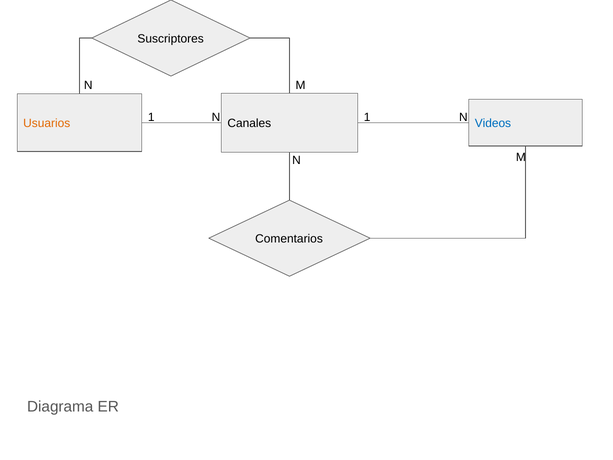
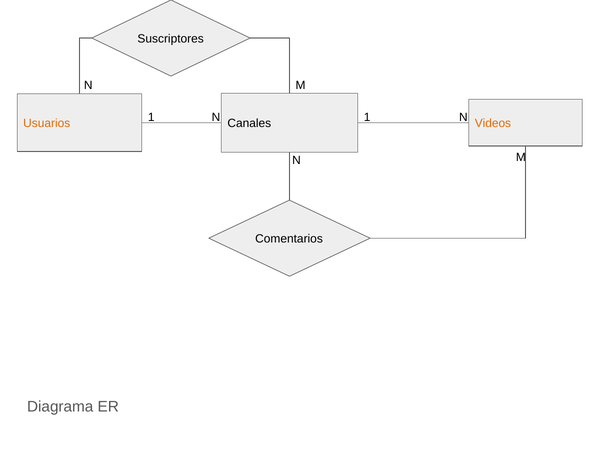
Videos colour: blue -> orange (493, 123)
